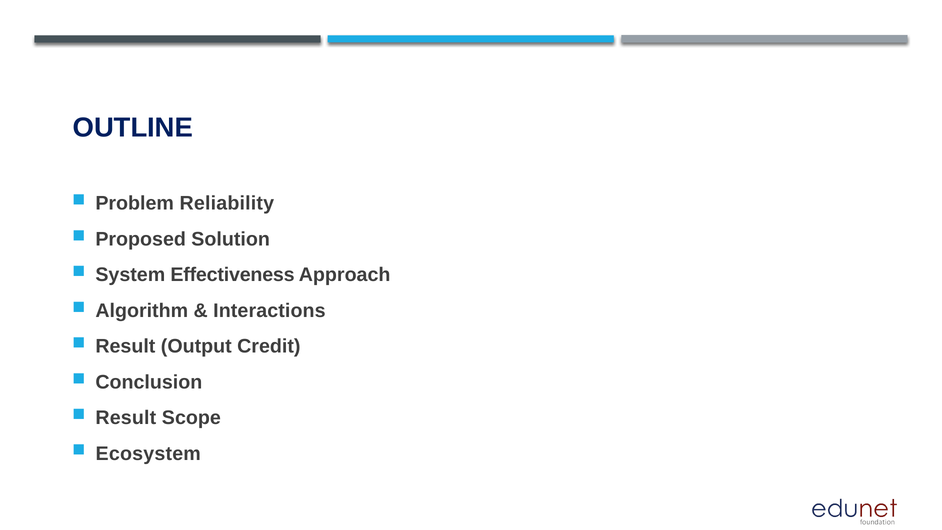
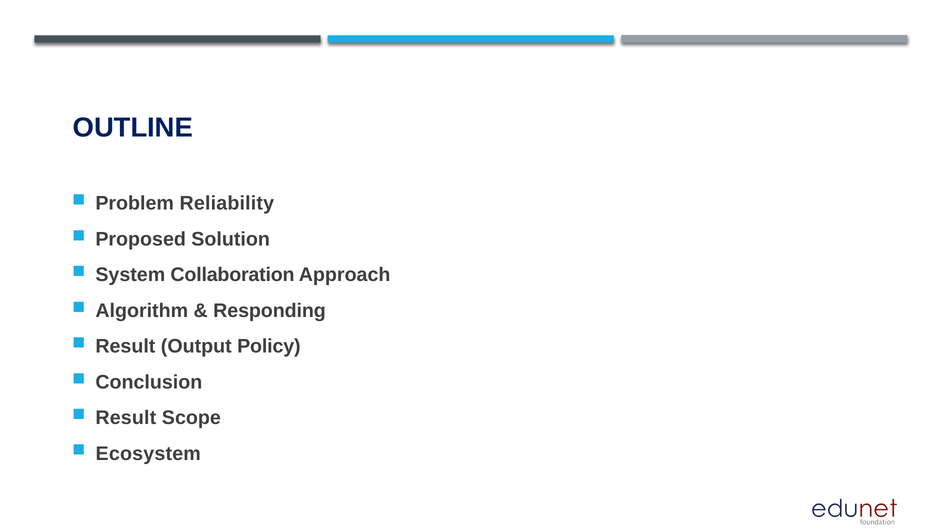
Effectiveness: Effectiveness -> Collaboration (233, 275)
Interactions: Interactions -> Responding (270, 311)
Credit: Credit -> Policy (269, 346)
